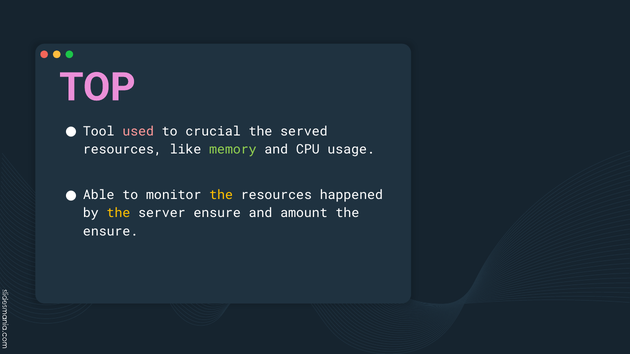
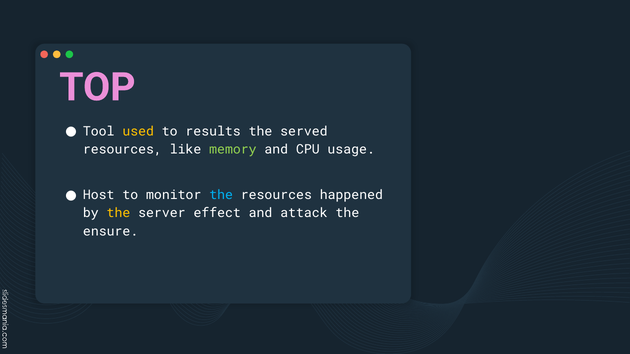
used colour: pink -> yellow (138, 131)
crucial: crucial -> results (213, 131)
Able: Able -> Host (99, 195)
the colour: yellow -> light blue (221, 195)
server ensure: ensure -> effect (217, 213)
amount: amount -> attack (304, 213)
